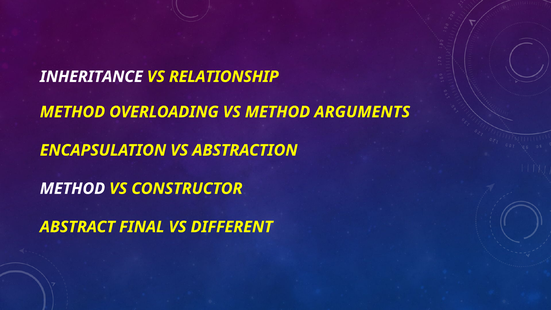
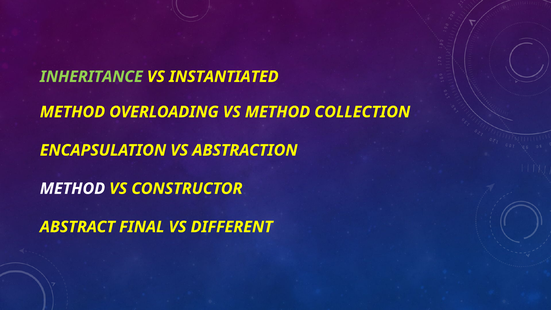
INHERITANCE colour: white -> light green (91, 77)
RELATIONSHIP: RELATIONSHIP -> INSTANTIATED (224, 77)
ARGUMENTS: ARGUMENTS -> COLLECTION (362, 112)
